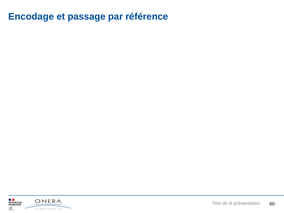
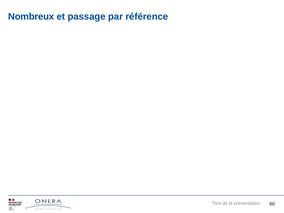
Encodage: Encodage -> Nombreux (31, 17)
